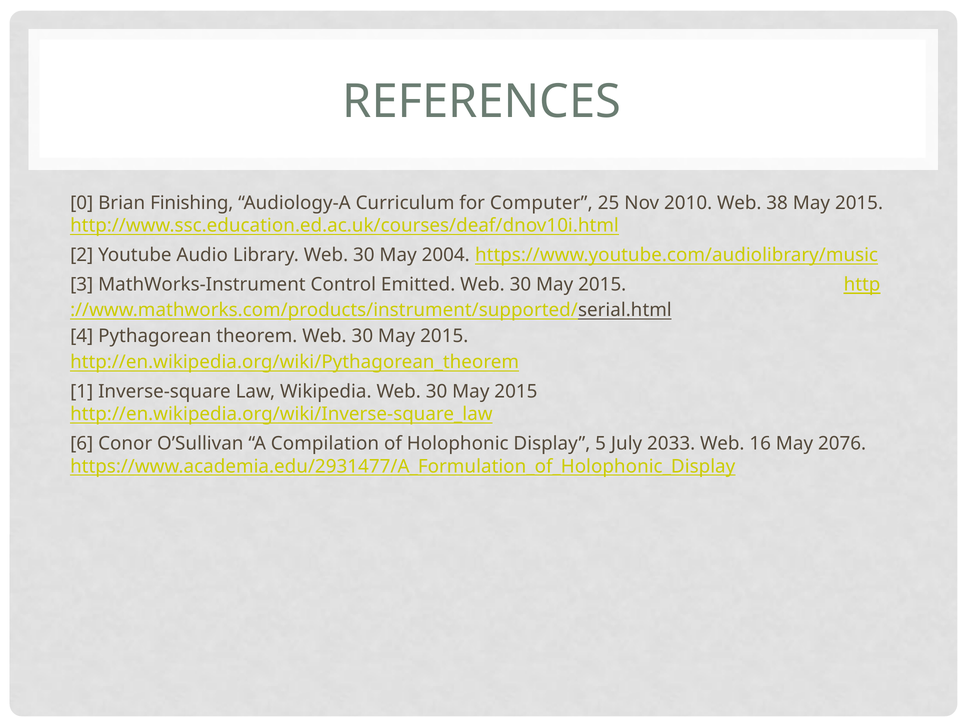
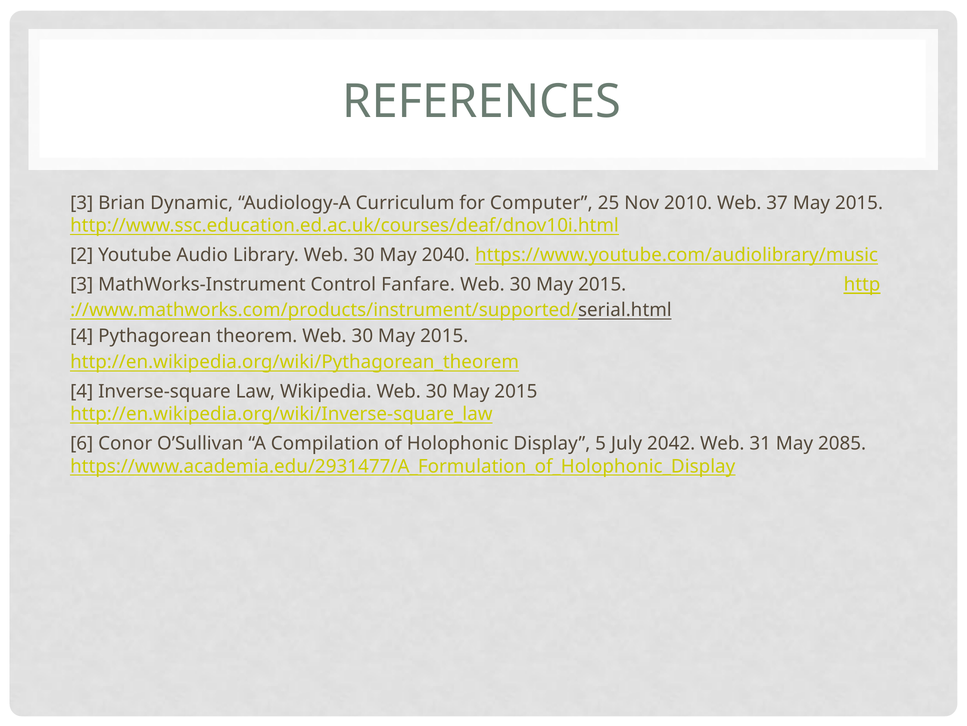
0: 0 -> 3 (82, 203)
Finishing: Finishing -> Dynamic (192, 203)
38: 38 -> 37 (777, 203)
2004: 2004 -> 2040 (446, 255)
Emitted: Emitted -> Fanfare (418, 284)
1: 1 -> 4 (82, 391)
2033: 2033 -> 2042 (671, 443)
16: 16 -> 31 (760, 443)
2076: 2076 -> 2085 (842, 443)
